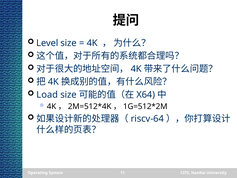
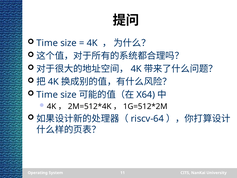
Level: Level -> Time (47, 43)
Load: Load -> Time (47, 95)
